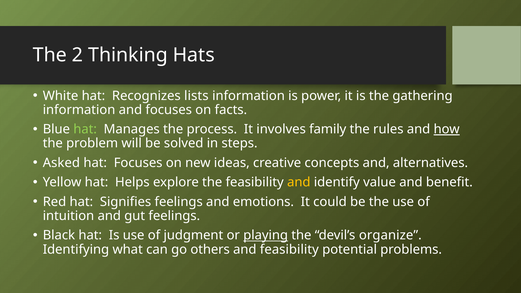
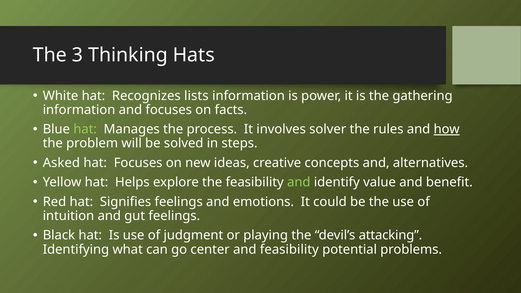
2: 2 -> 3 (78, 55)
family: family -> solver (328, 129)
and colour: yellow -> light green (299, 182)
playing underline: present -> none (266, 235)
organize: organize -> attacking (390, 235)
others: others -> center (210, 249)
